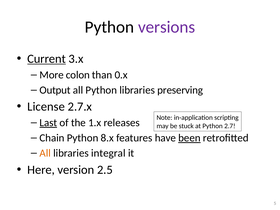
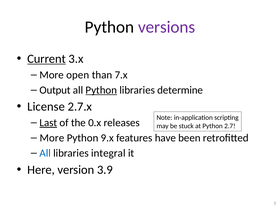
colon: colon -> open (78, 75)
0.x: 0.x -> 7.x (121, 75)
Python underline: none -> present (101, 90)
preserving: preserving -> determine (180, 90)
1.x: 1.x -> 0.x (95, 123)
Chain: Chain -> More (52, 138)
8.x: 8.x -> 9.x (107, 138)
been underline: present -> none (189, 138)
All colour: orange -> blue (45, 153)
2.5: 2.5 -> 3.9 (105, 170)
